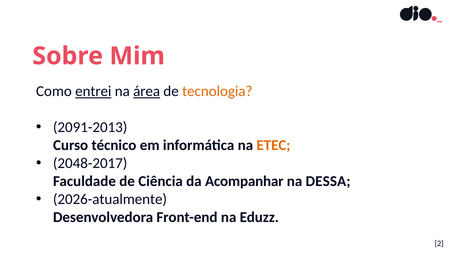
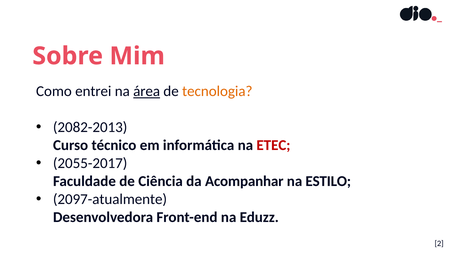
entrei underline: present -> none (93, 91)
2091-2013: 2091-2013 -> 2082-2013 (90, 127)
ETEC colour: orange -> red (273, 145)
2048-2017: 2048-2017 -> 2055-2017 (90, 163)
DESSA: DESSA -> ESTILO (328, 181)
2026-atualmente: 2026-atualmente -> 2097-atualmente (110, 199)
